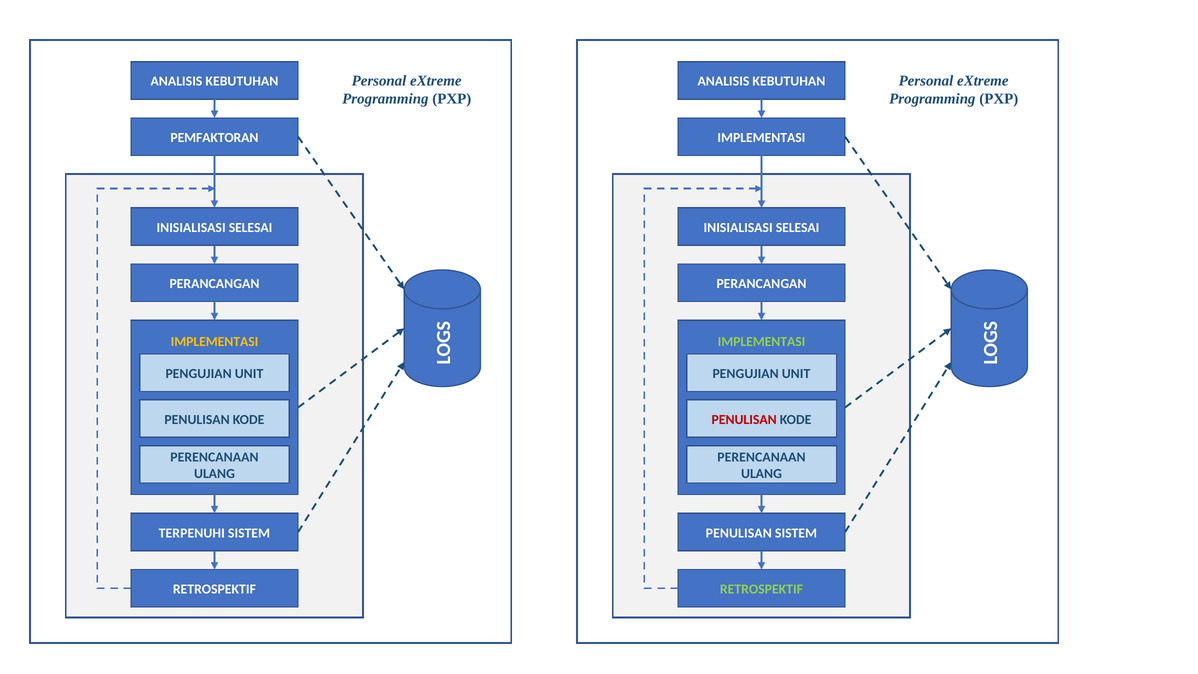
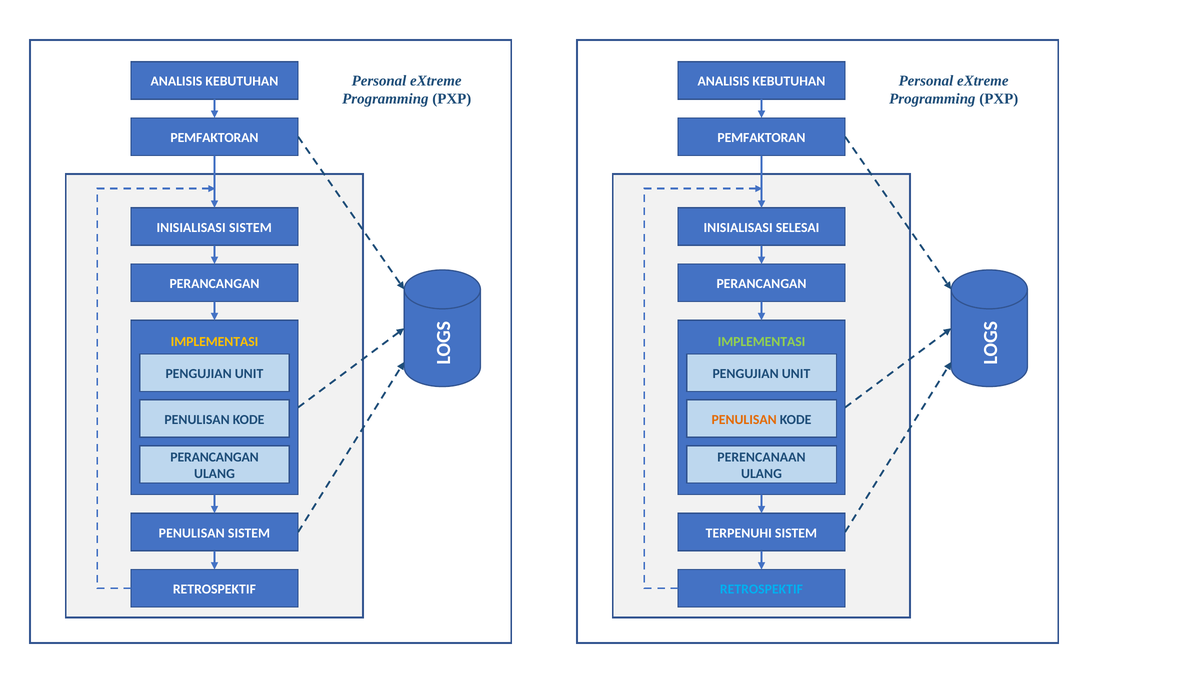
IMPLEMENTASI: IMPLEMENTASI -> PEMFAKTORAN (761, 138)
SELESAI: SELESAI -> SISTEM (250, 227)
PENULISAN colour: red -> orange (744, 419)
PERENCANAAN: PERENCANAAN -> PERANCANGAN (215, 457)
TERPENUHI: TERPENUHI -> PENULISAN (192, 533)
PENULISAN: PENULISAN -> TERPENUHI (739, 533)
RETROSPEKTIF colour: light green -> light blue (761, 589)
